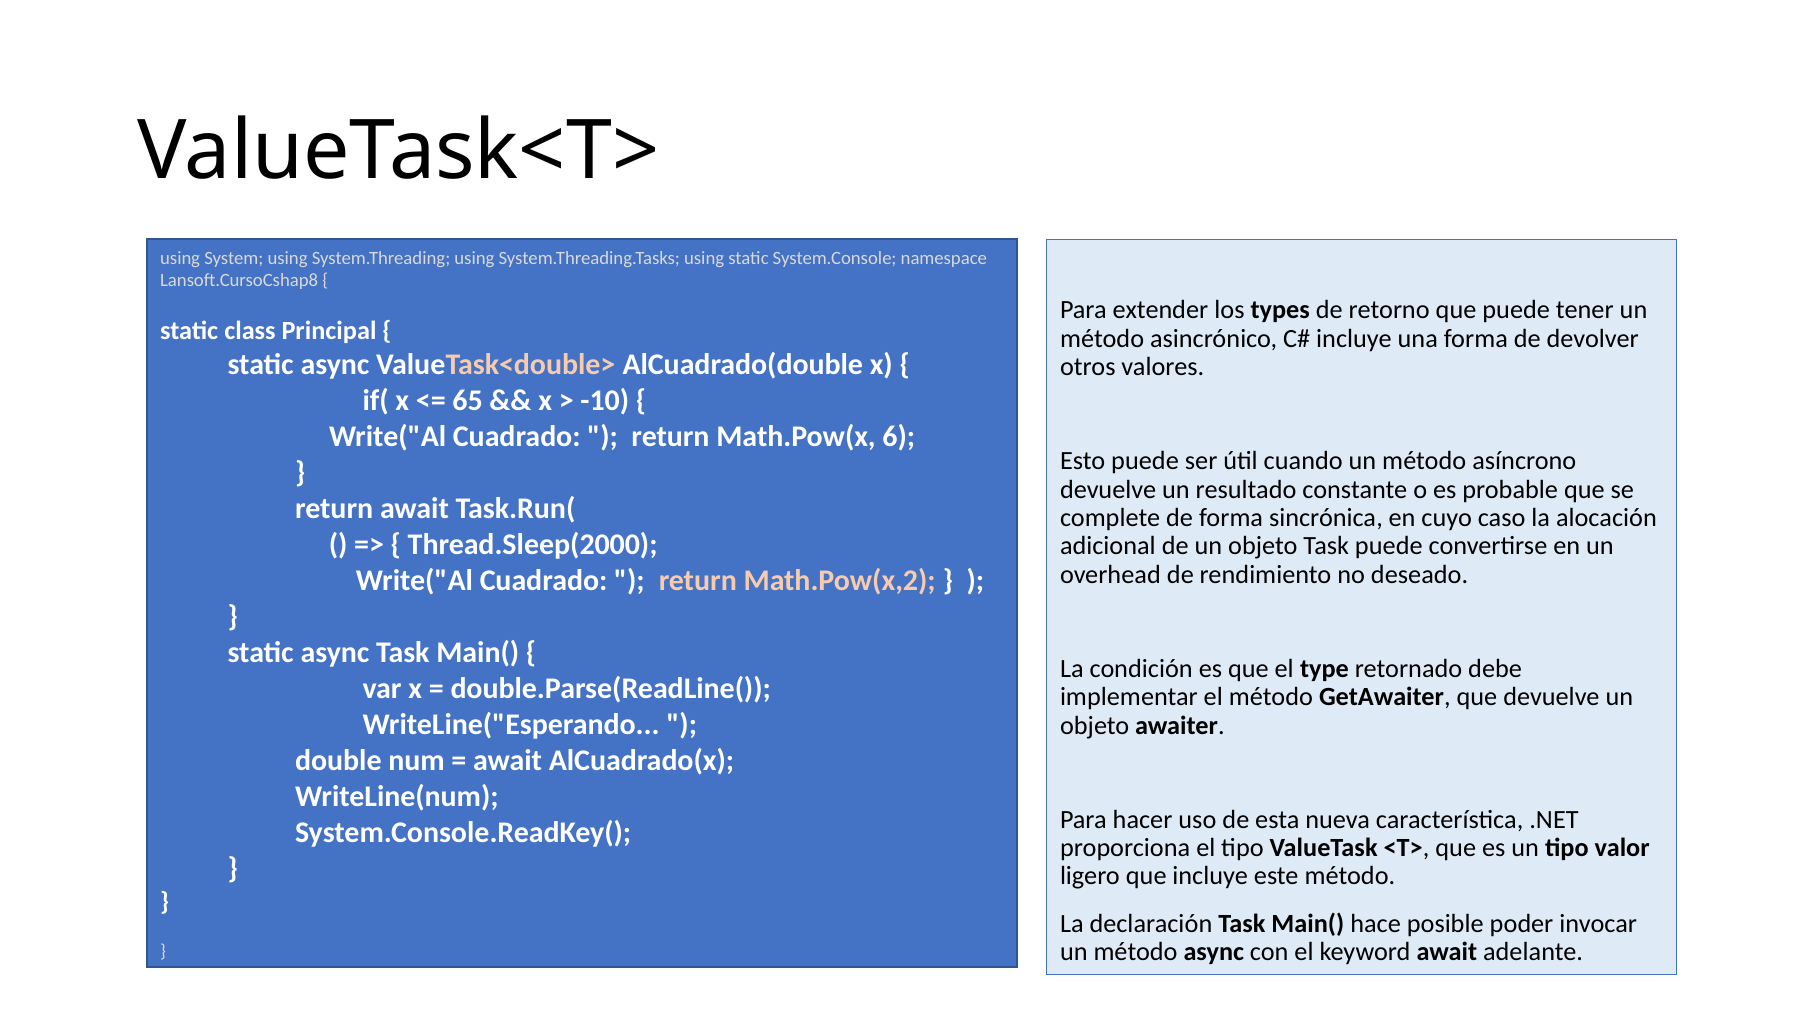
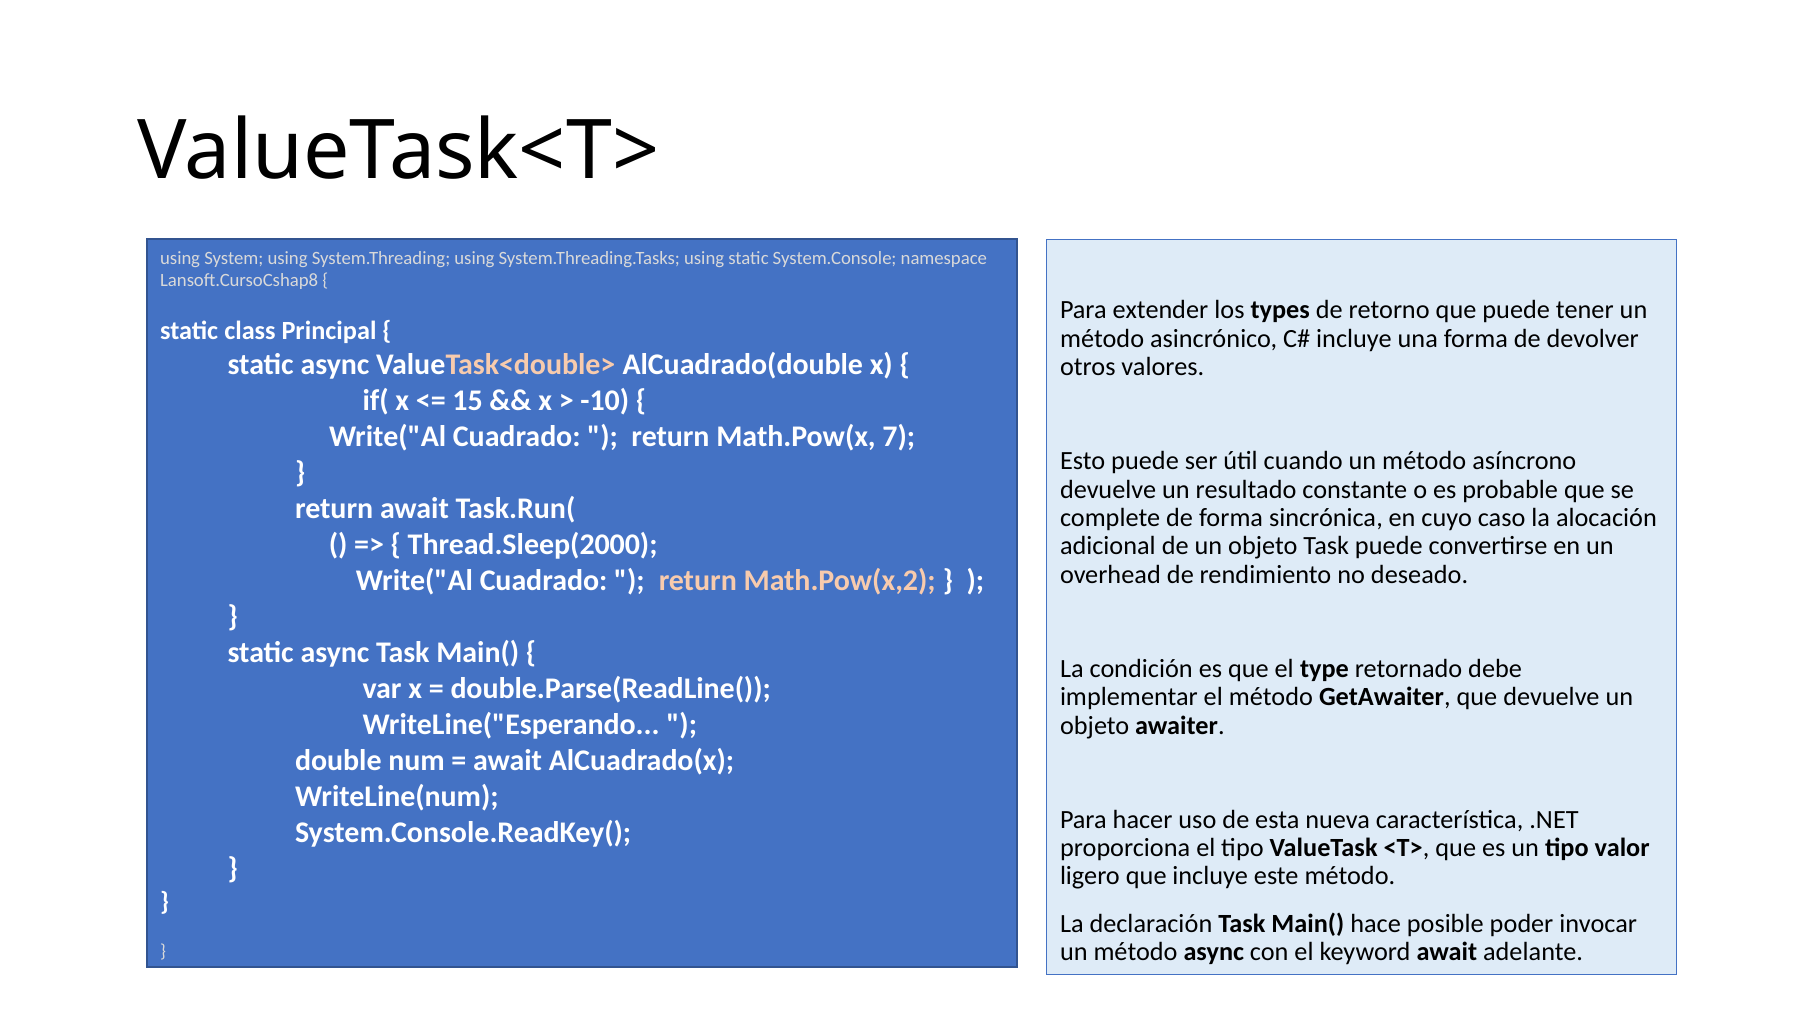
65: 65 -> 15 (468, 401)
6: 6 -> 7 (899, 437)
